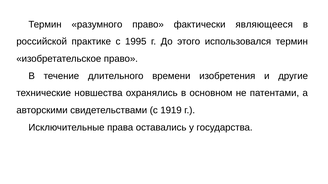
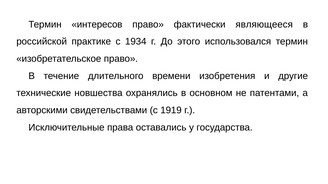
разумного: разумного -> интересов (97, 24)
1995: 1995 -> 1934 (136, 42)
